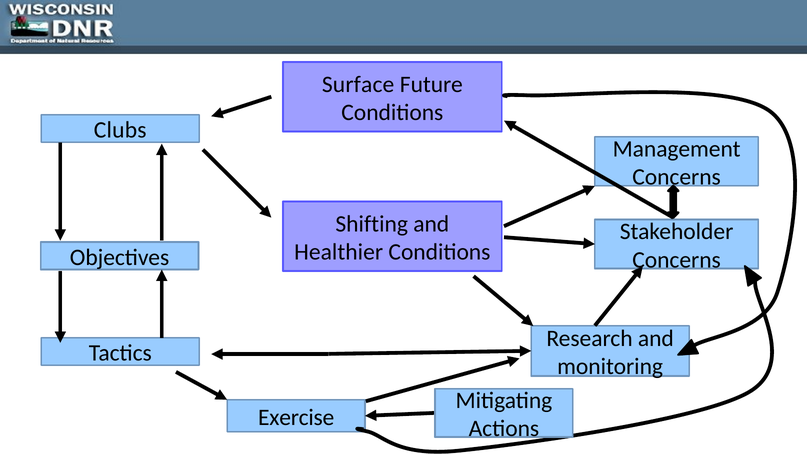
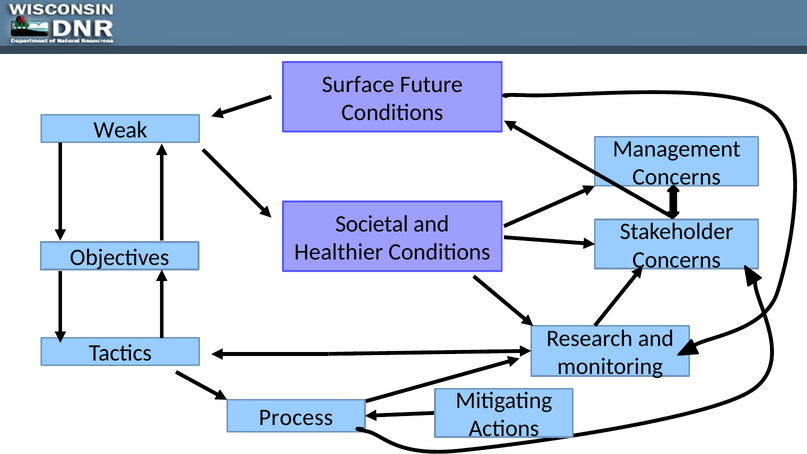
Clubs: Clubs -> Weak (120, 130)
Shifting: Shifting -> Societal (372, 224)
Exercise: Exercise -> Process (296, 417)
